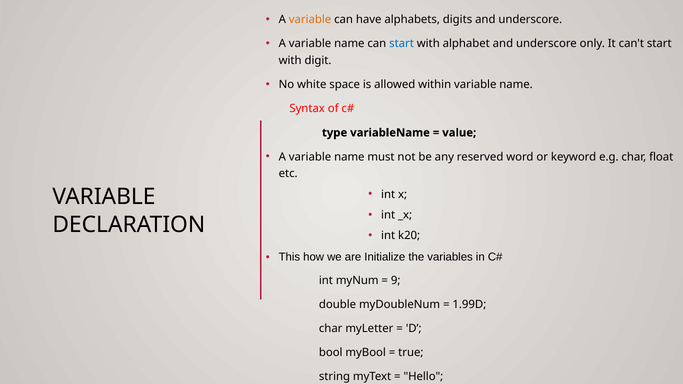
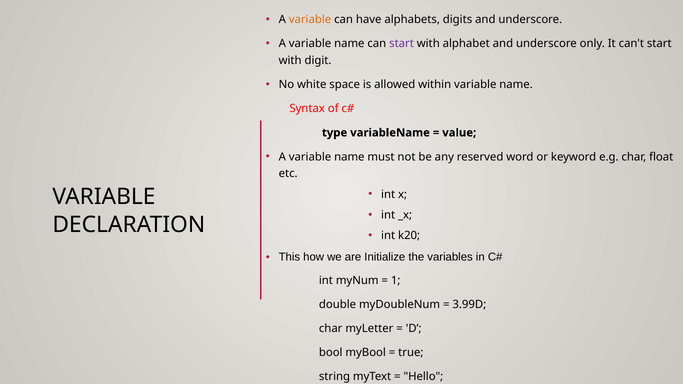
start colour: blue -> purple (402, 43)
9: 9 -> 1 (396, 281)
1.99D: 1.99D -> 3.99D (469, 305)
